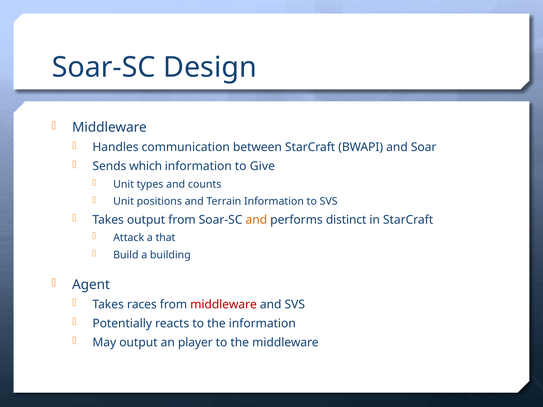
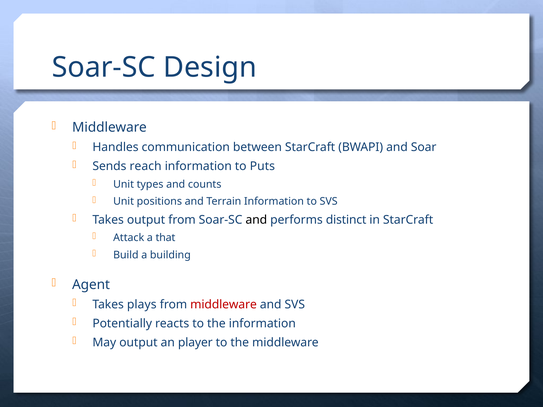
which: which -> reach (146, 166)
Give: Give -> Puts (262, 166)
and colour: orange -> black (256, 220)
races: races -> plays (142, 305)
